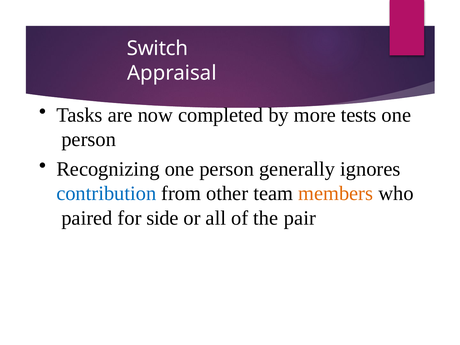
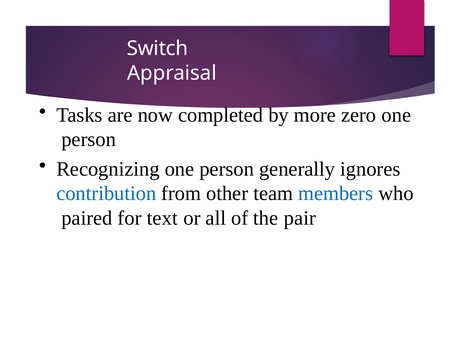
tests: tests -> zero (359, 115)
members colour: orange -> blue (336, 194)
side: side -> text (162, 218)
